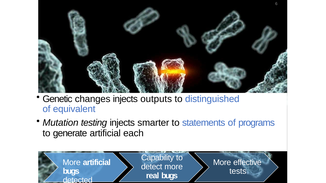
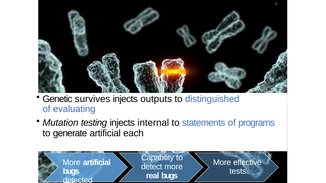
changes: changes -> survives (93, 99)
equivalent: equivalent -> evaluating (74, 109)
smarter: smarter -> internal (153, 123)
